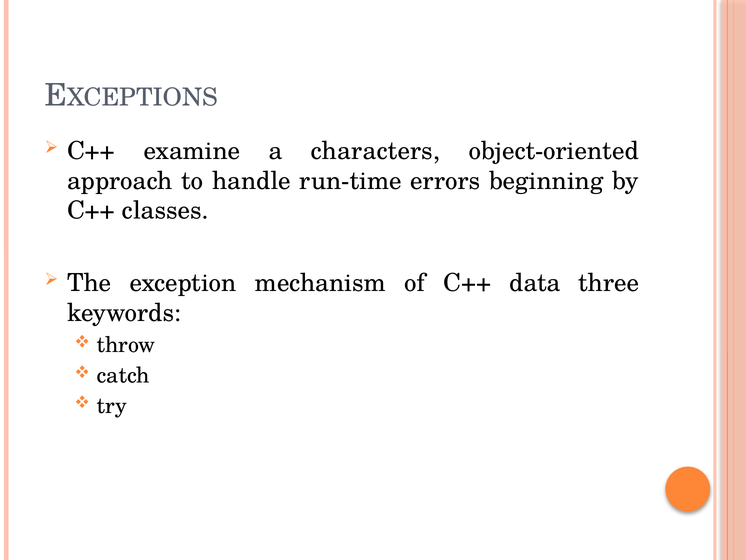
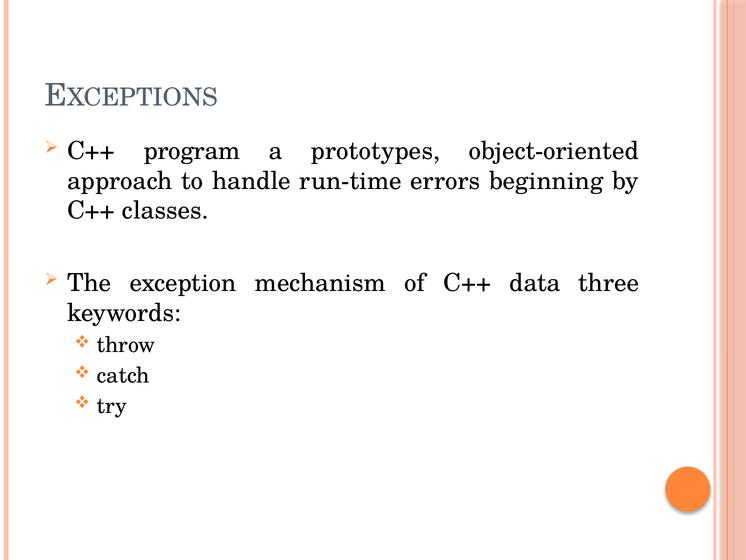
examine: examine -> program (192, 151)
characters: characters -> prototypes (375, 151)
